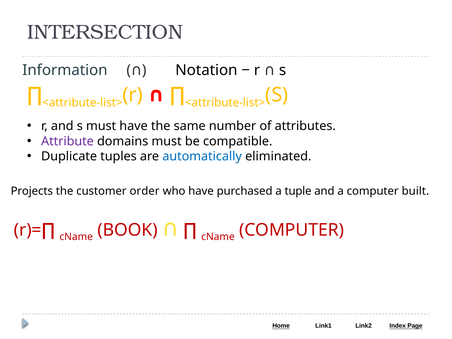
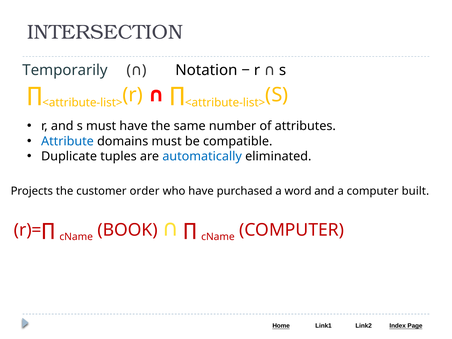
Information: Information -> Temporarily (65, 70)
Attribute colour: purple -> blue (67, 141)
tuple: tuple -> word (298, 191)
